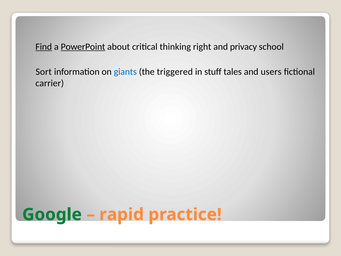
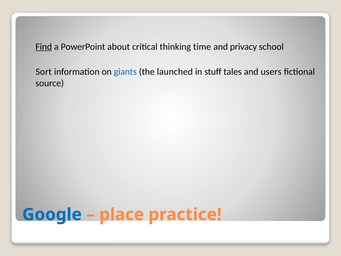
PowerPoint underline: present -> none (83, 47)
right: right -> time (202, 47)
triggered: triggered -> launched (175, 72)
carrier: carrier -> source (50, 83)
Google colour: green -> blue (52, 214)
rapid: rapid -> place (122, 214)
